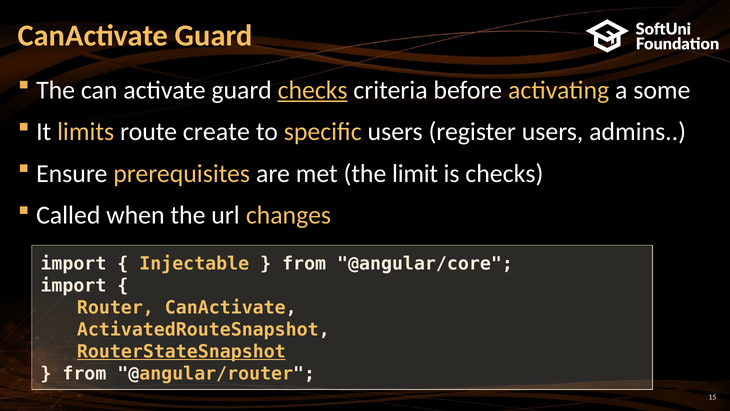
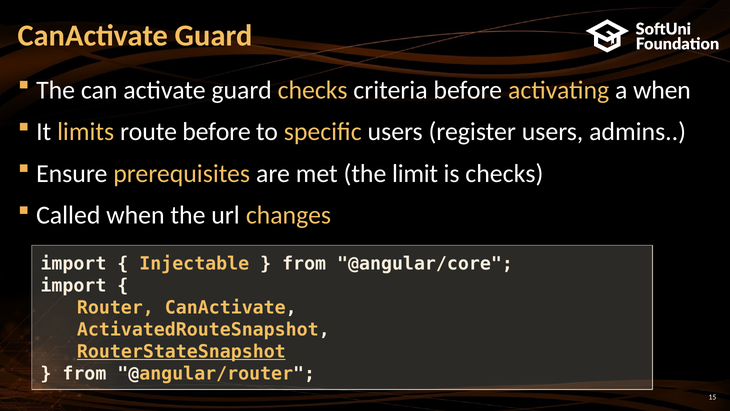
checks underline: present -> none (313, 90)
a some: some -> when (662, 90)
route create: create -> before (217, 132)
